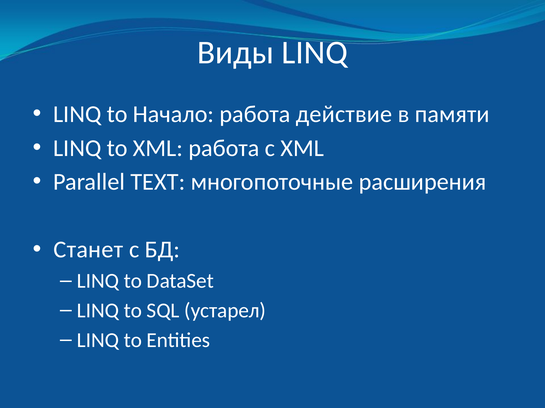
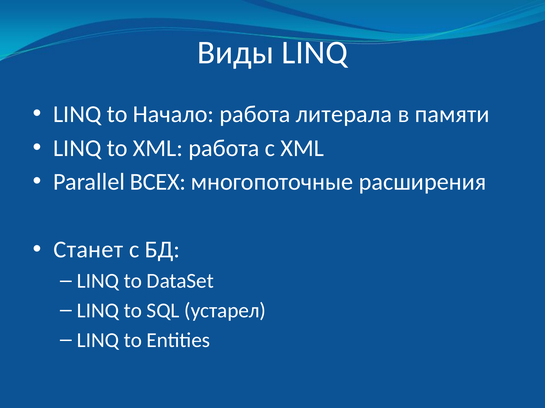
действие: действие -> литерала (344, 114)
TEXT: TEXT -> ВСЕХ (158, 182)
